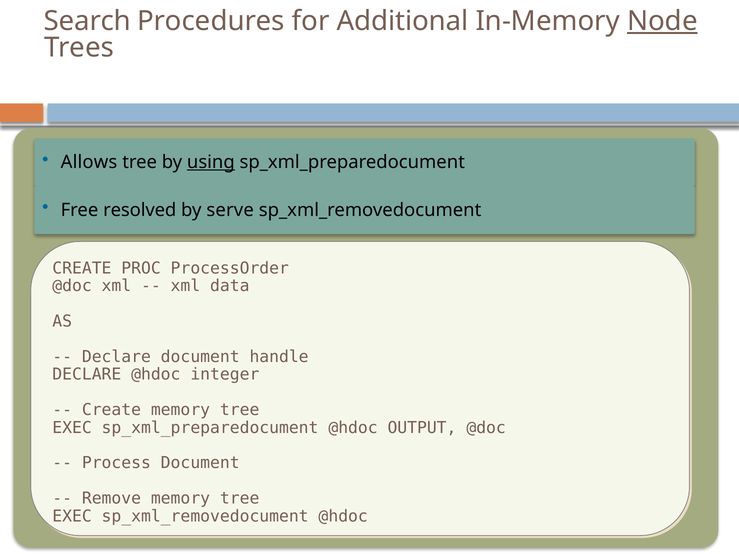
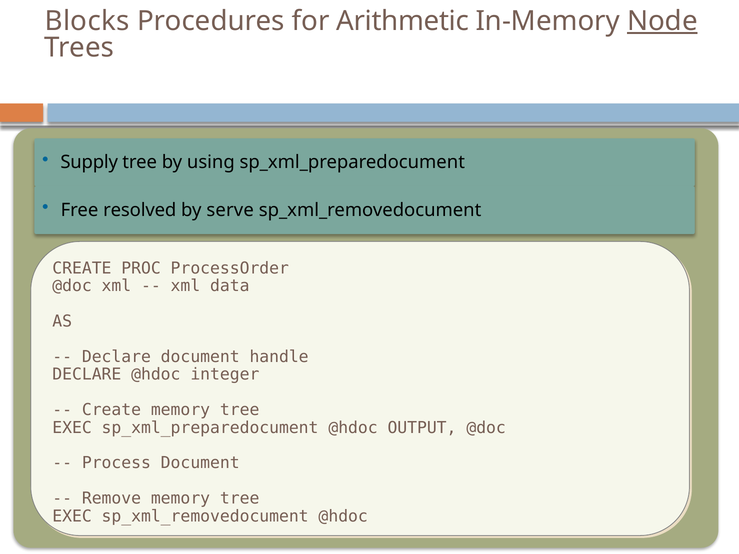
Search: Search -> Blocks (87, 21)
Additional: Additional -> Arithmetic (403, 21)
Allows: Allows -> Supply (89, 162)
using underline: present -> none (211, 162)
